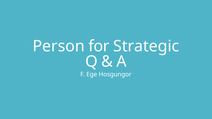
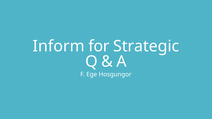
Person: Person -> Inform (59, 46)
